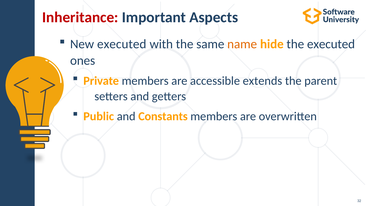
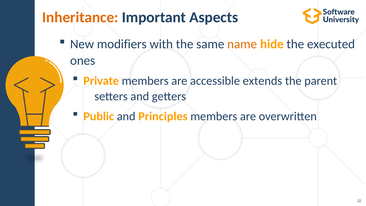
Inheritance colour: red -> orange (80, 17)
New executed: executed -> modifiers (122, 44)
Constants: Constants -> Principles (163, 116)
